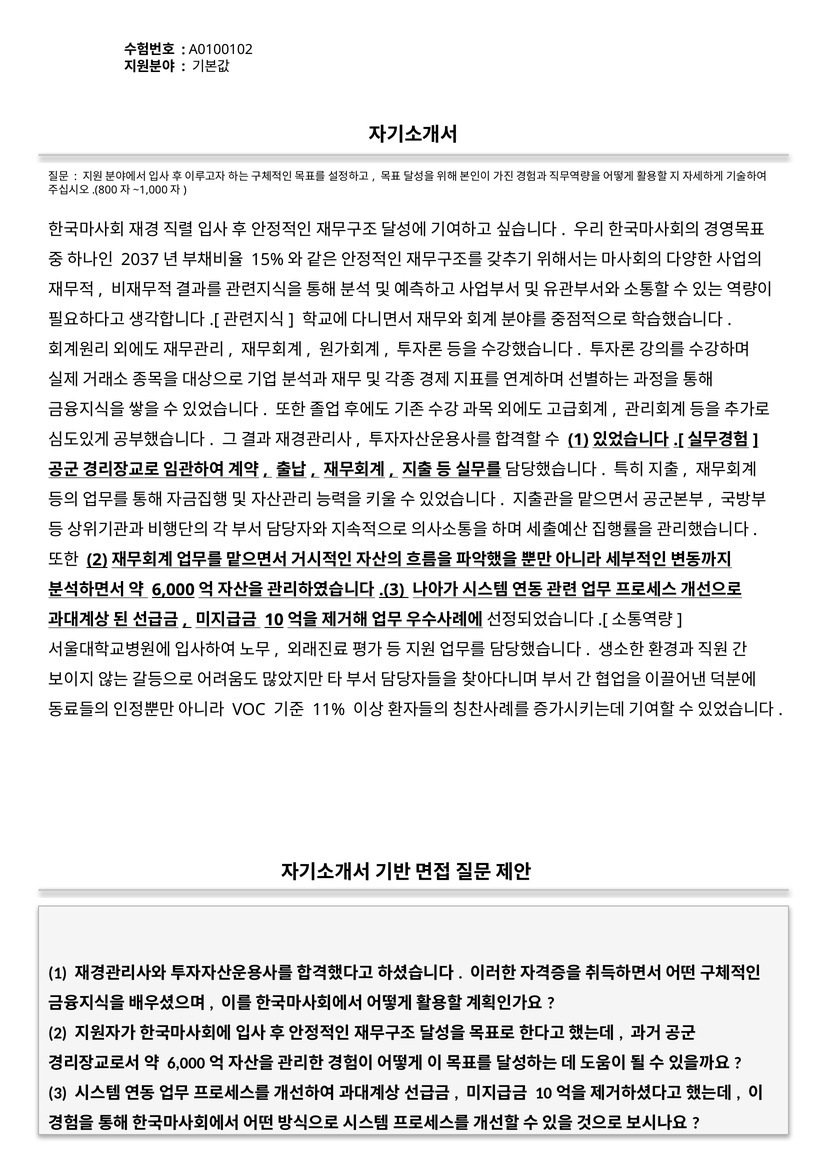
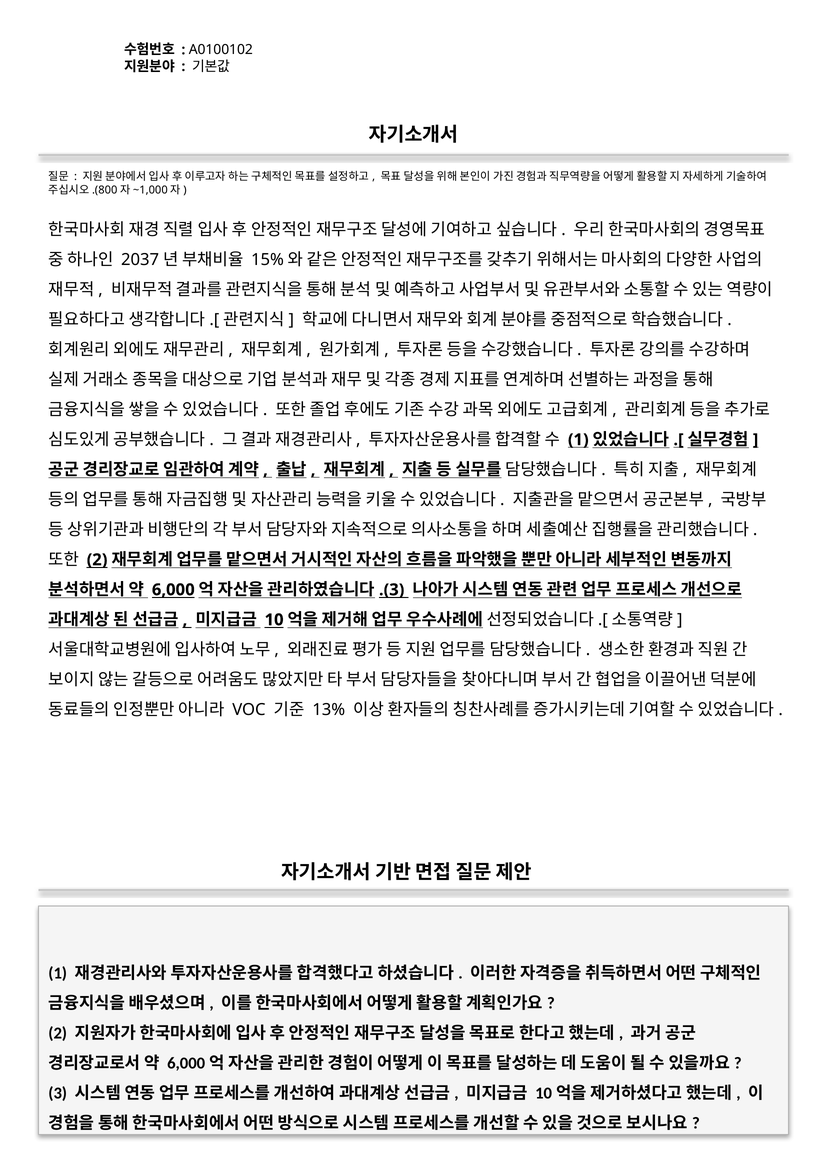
11%: 11% -> 13% (329, 710)
